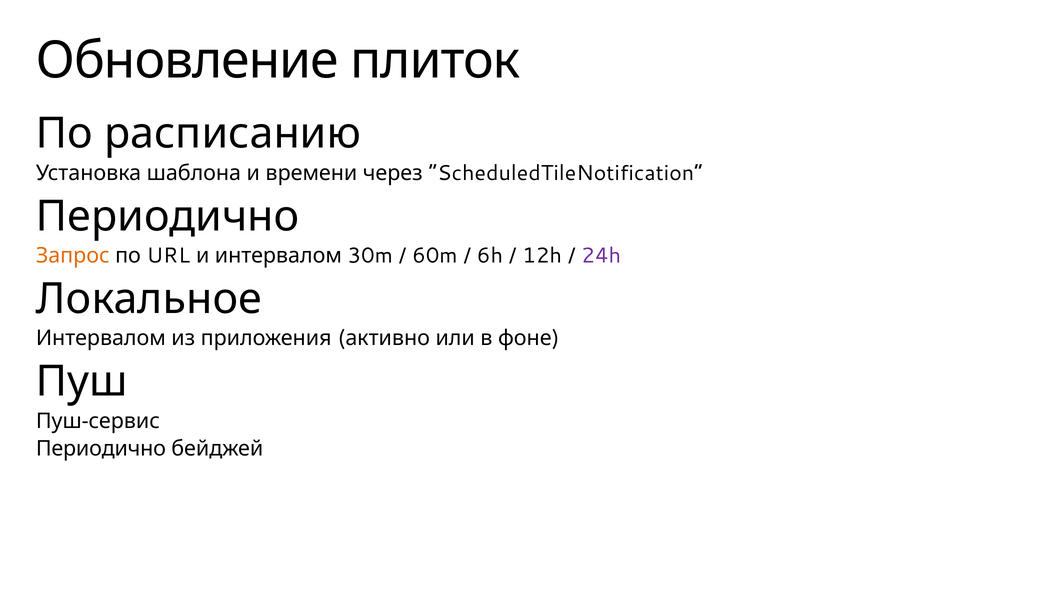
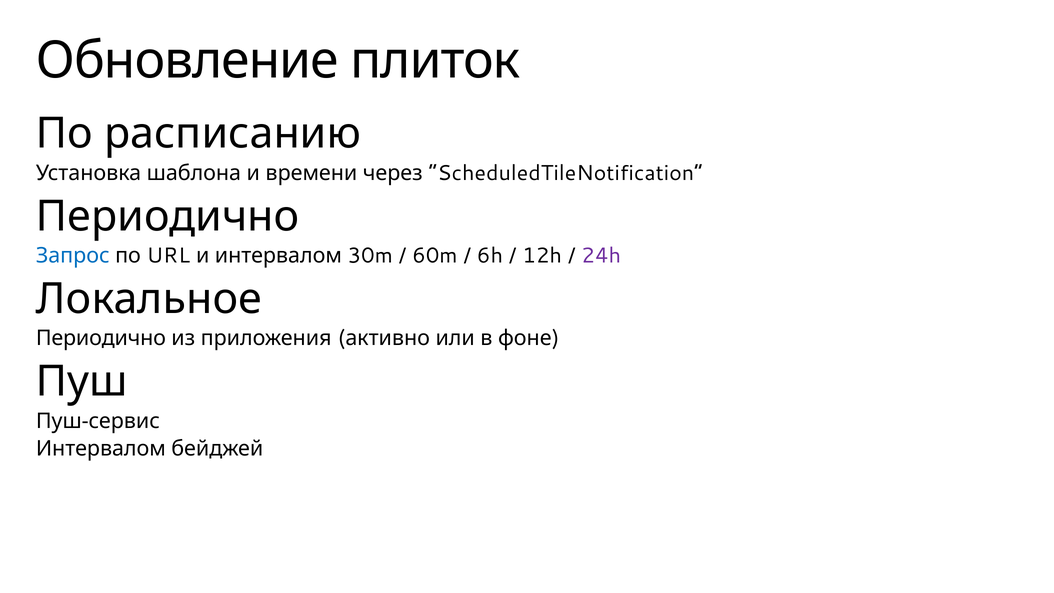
Запрос colour: orange -> blue (73, 256)
Интервалом: Интервалом -> Периодично (101, 338)
Периодично: Периодично -> Интервалом (101, 448)
